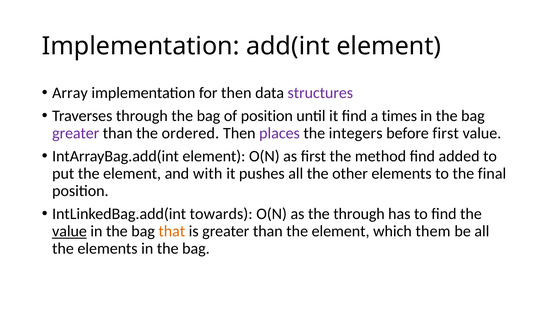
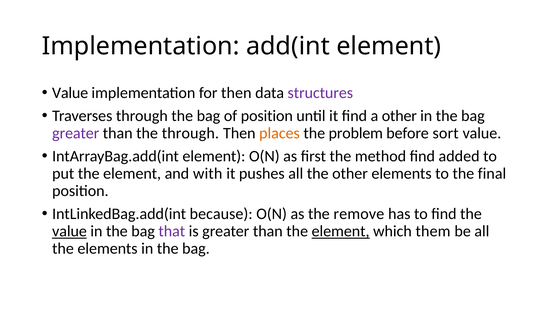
Array: Array -> Value (70, 93)
a times: times -> other (399, 116)
the ordered: ordered -> through (190, 133)
places colour: purple -> orange (279, 133)
integers: integers -> problem (356, 133)
before first: first -> sort (446, 133)
towards: towards -> because (221, 214)
the through: through -> remove (359, 214)
that colour: orange -> purple (172, 231)
element underline: none -> present (341, 231)
